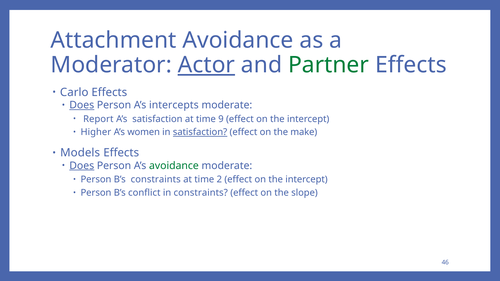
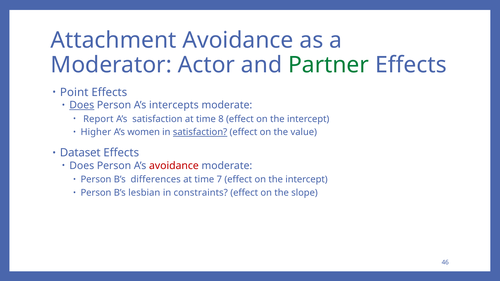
Actor underline: present -> none (206, 65)
Carlo: Carlo -> Point (74, 92)
9: 9 -> 8 (221, 119)
make: make -> value (304, 132)
Models: Models -> Dataset (80, 153)
Does underline: present -> none (82, 166)
avoidance colour: green -> red (174, 166)
B’s constraints: constraints -> differences (156, 180)
2: 2 -> 7 (219, 180)
conflict: conflict -> lesbian (144, 193)
